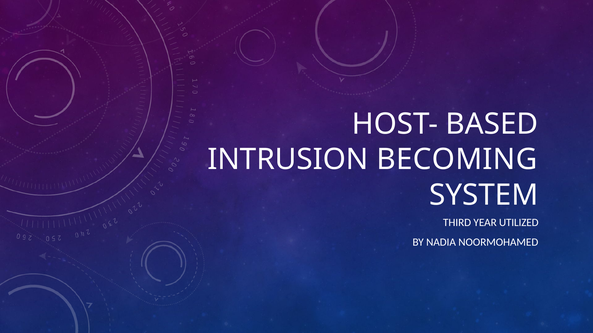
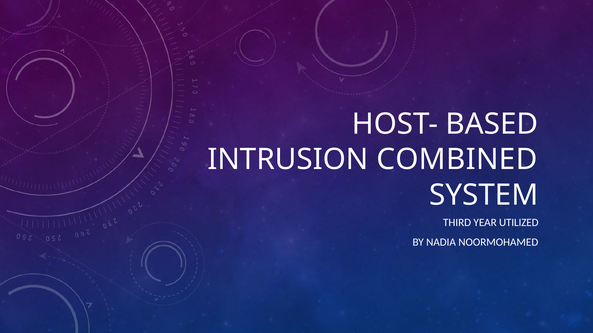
BECOMING: BECOMING -> COMBINED (457, 160)
